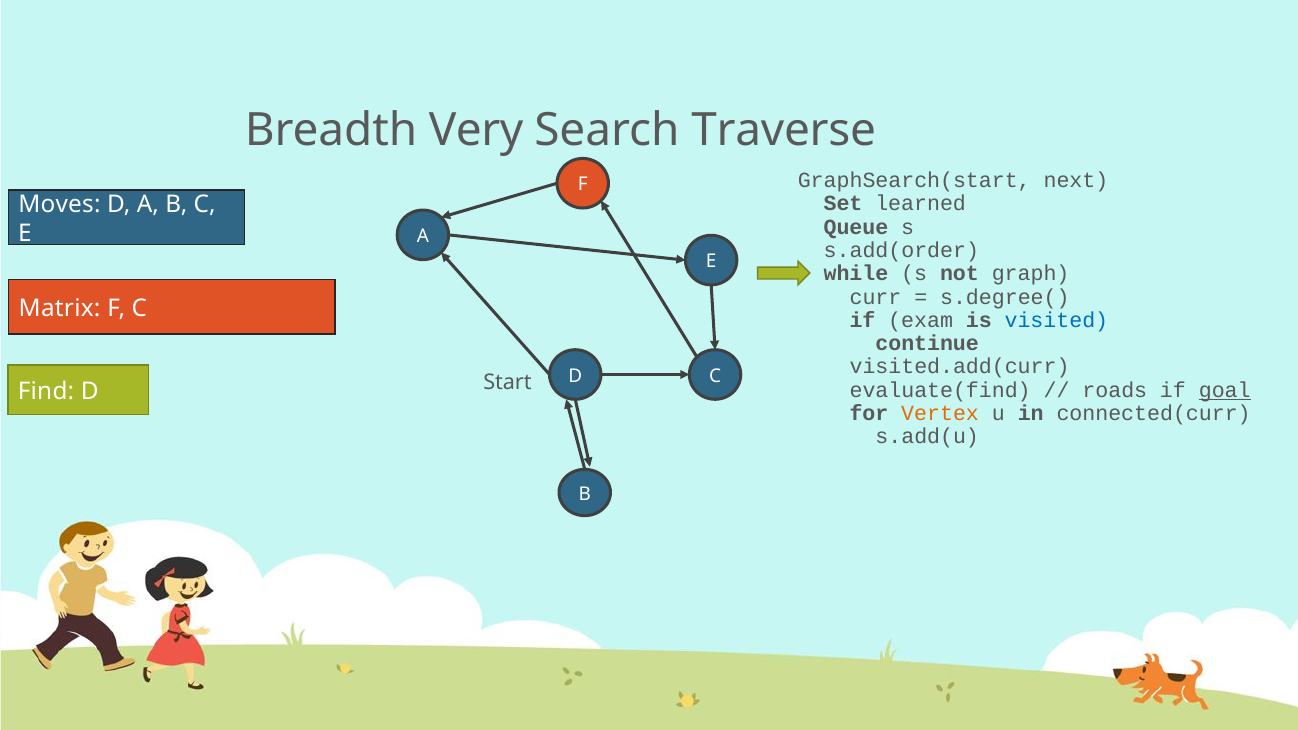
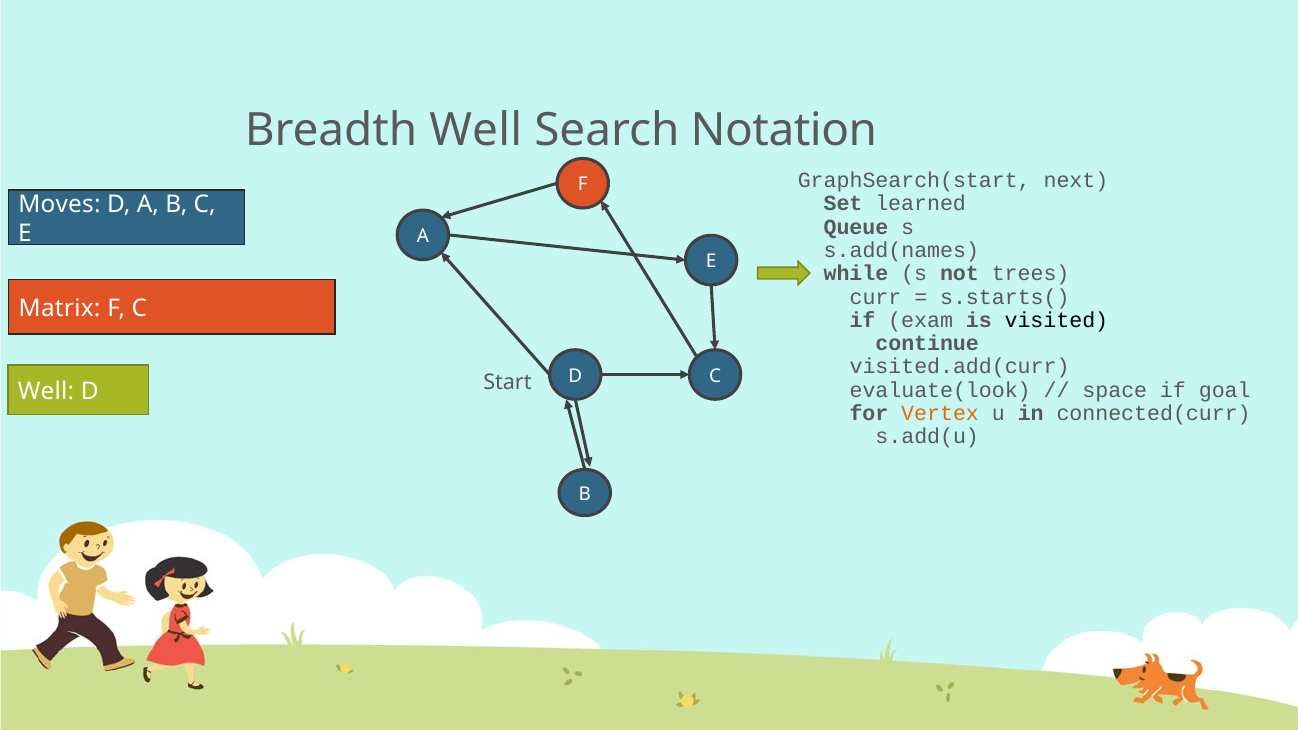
Breadth Very: Very -> Well (476, 130)
Traverse: Traverse -> Notation (784, 130)
s.add(order: s.add(order -> s.add(names (901, 250)
graph: graph -> trees (1031, 274)
s.degree(: s.degree( -> s.starts( (1005, 297)
visited colour: blue -> black (1056, 320)
evaluate(find: evaluate(find -> evaluate(look (940, 390)
roads: roads -> space (1115, 390)
goal underline: present -> none (1225, 390)
Find: Find -> Well (46, 392)
